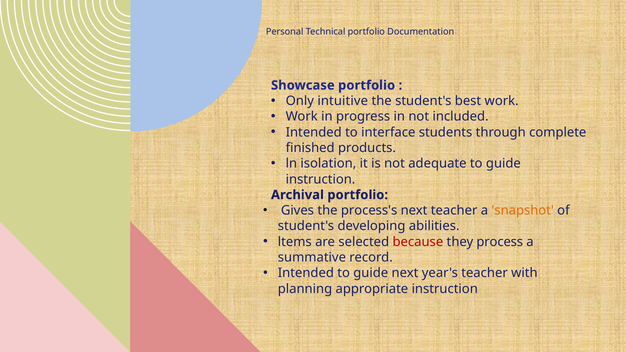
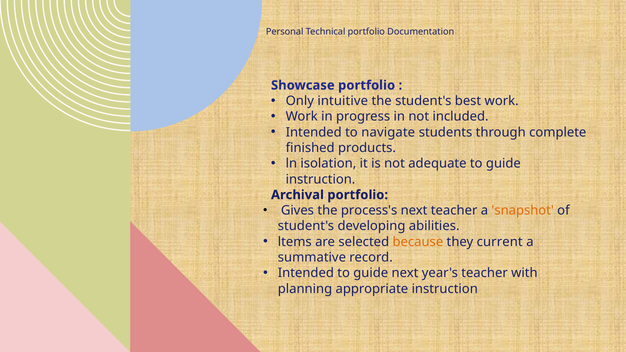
interface: interface -> navigate (388, 132)
because colour: red -> orange (418, 242)
process: process -> current (500, 242)
